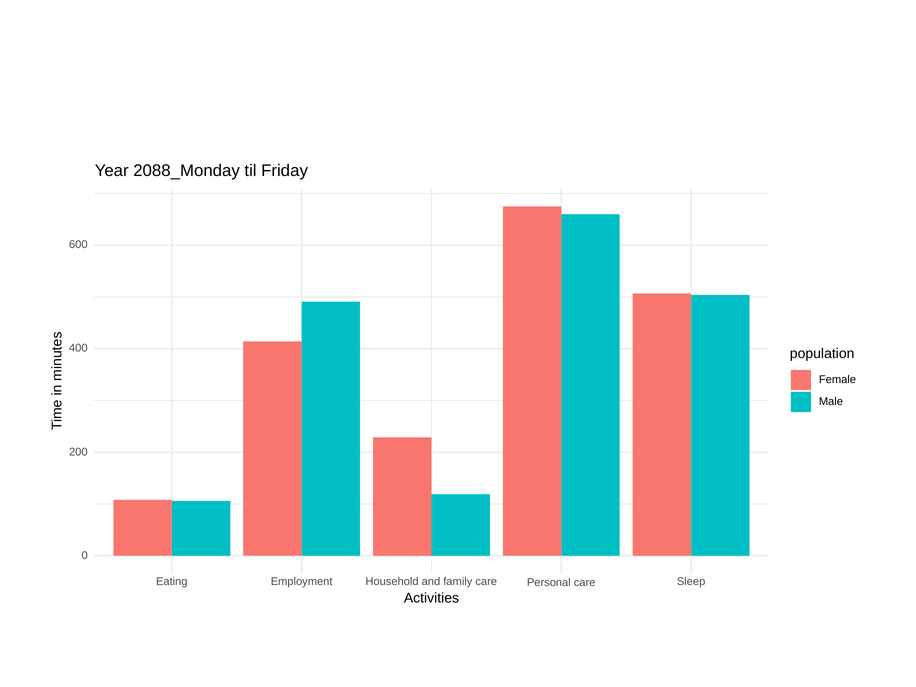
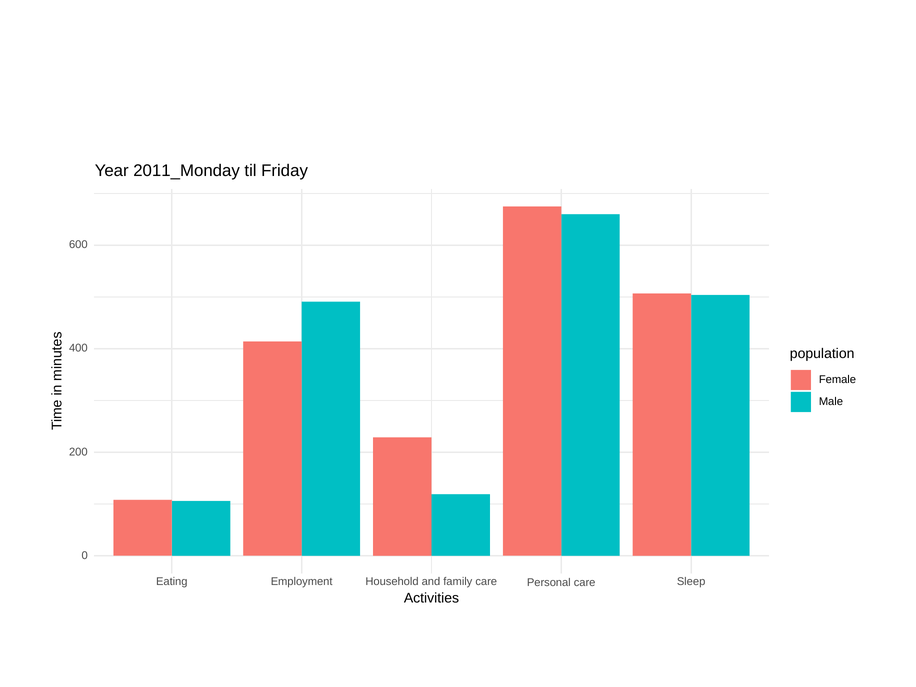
2088_Monday: 2088_Monday -> 2011_Monday (187, 170)
